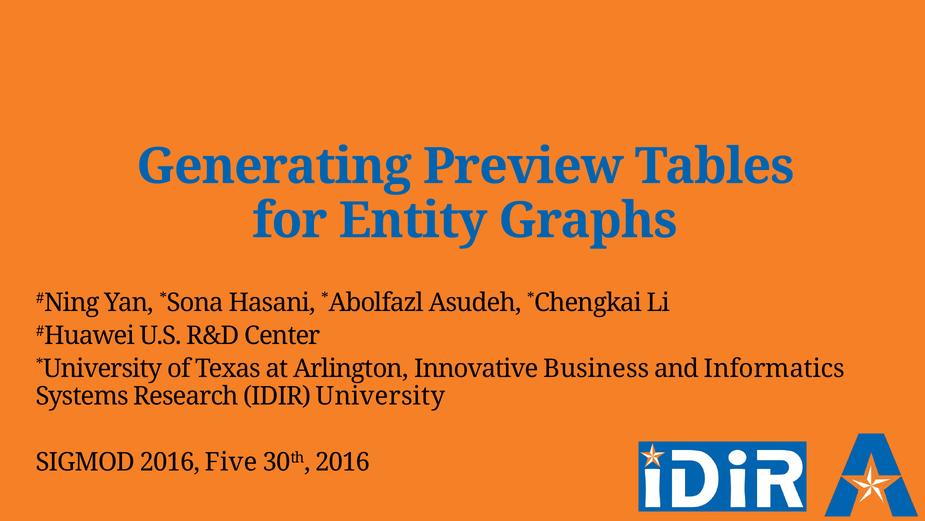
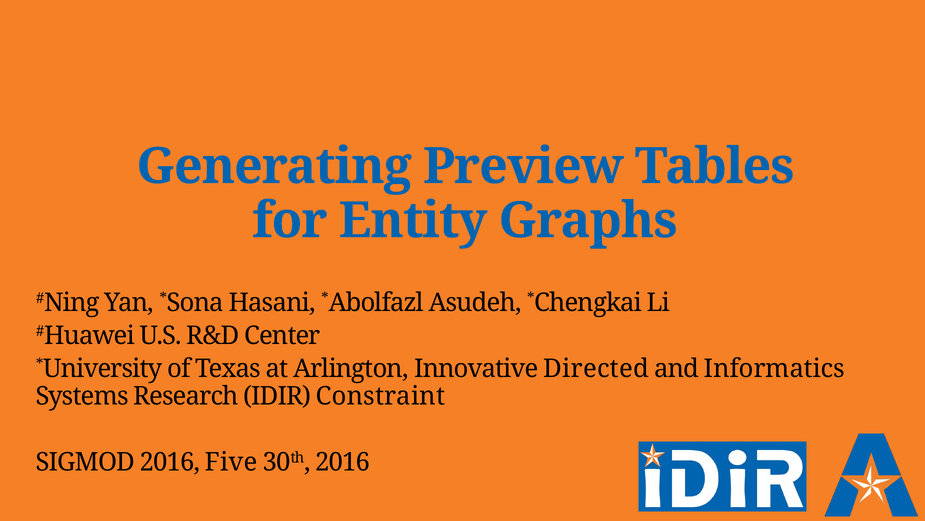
Business: Business -> Directed (596, 368)
University: University -> Constraint (381, 396)
